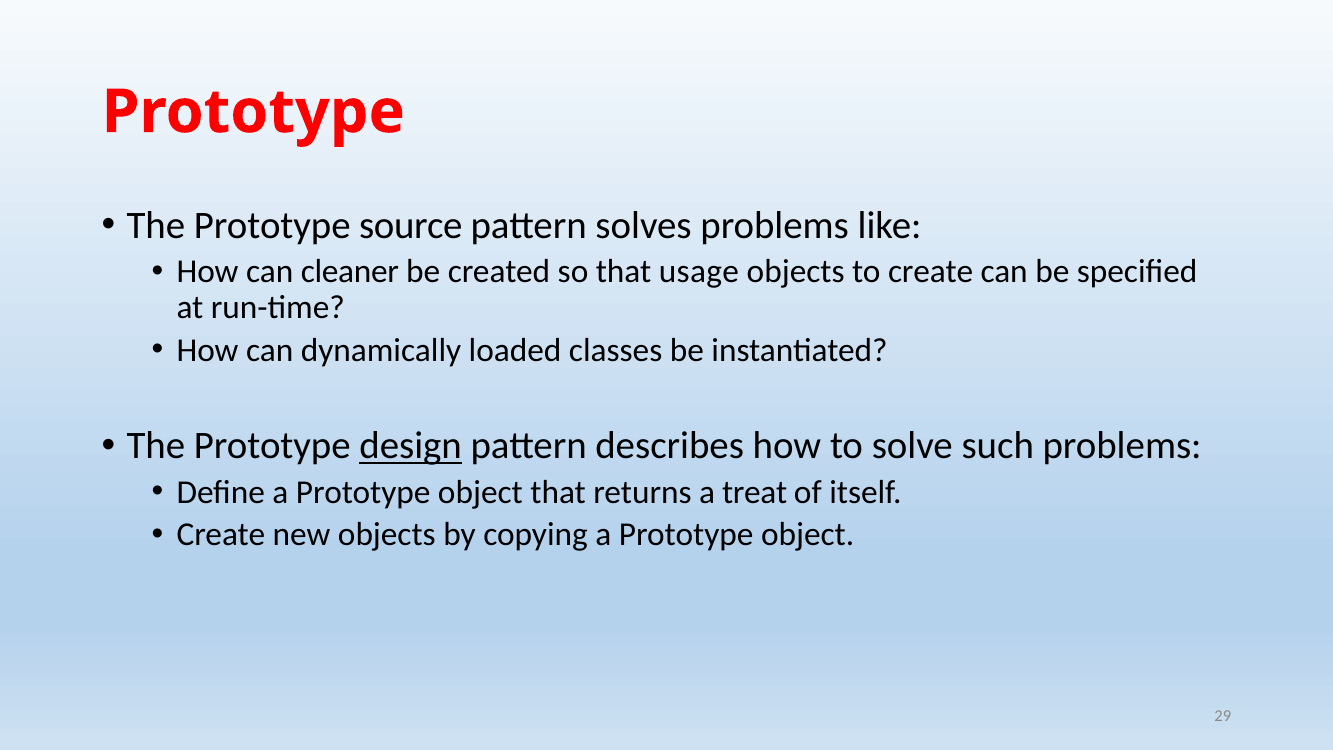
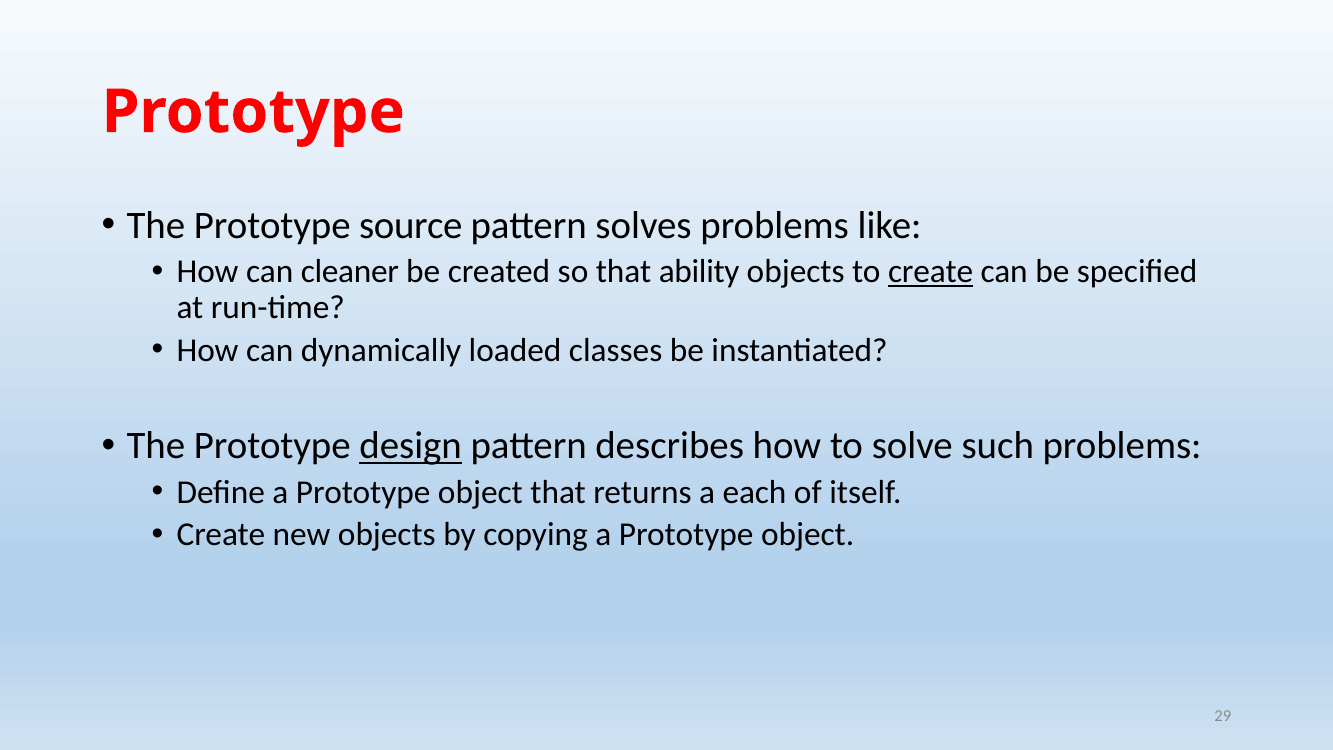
usage: usage -> ability (699, 271)
create underline: none -> present (931, 271)
treat: treat -> each (755, 492)
